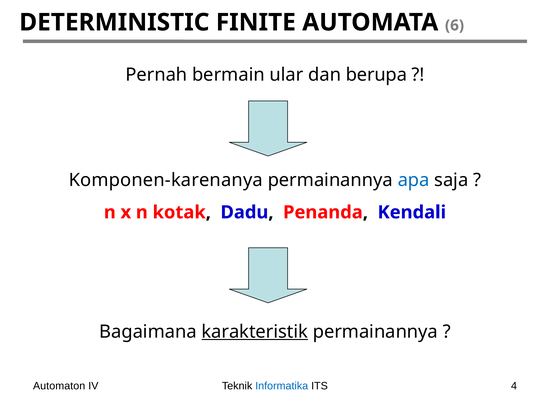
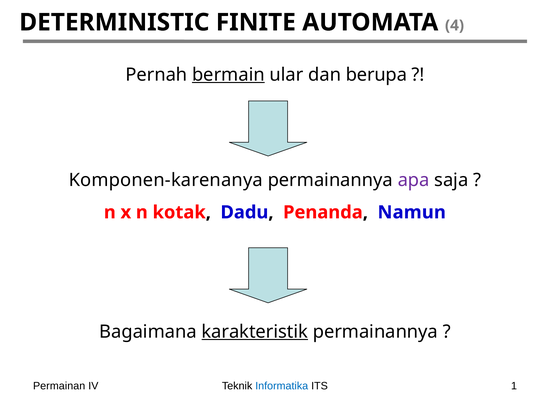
6: 6 -> 4 (455, 25)
bermain underline: none -> present (228, 75)
apa colour: blue -> purple (414, 180)
Kendali: Kendali -> Namun (412, 212)
Automaton: Automaton -> Permainan (59, 386)
4: 4 -> 1 (514, 386)
